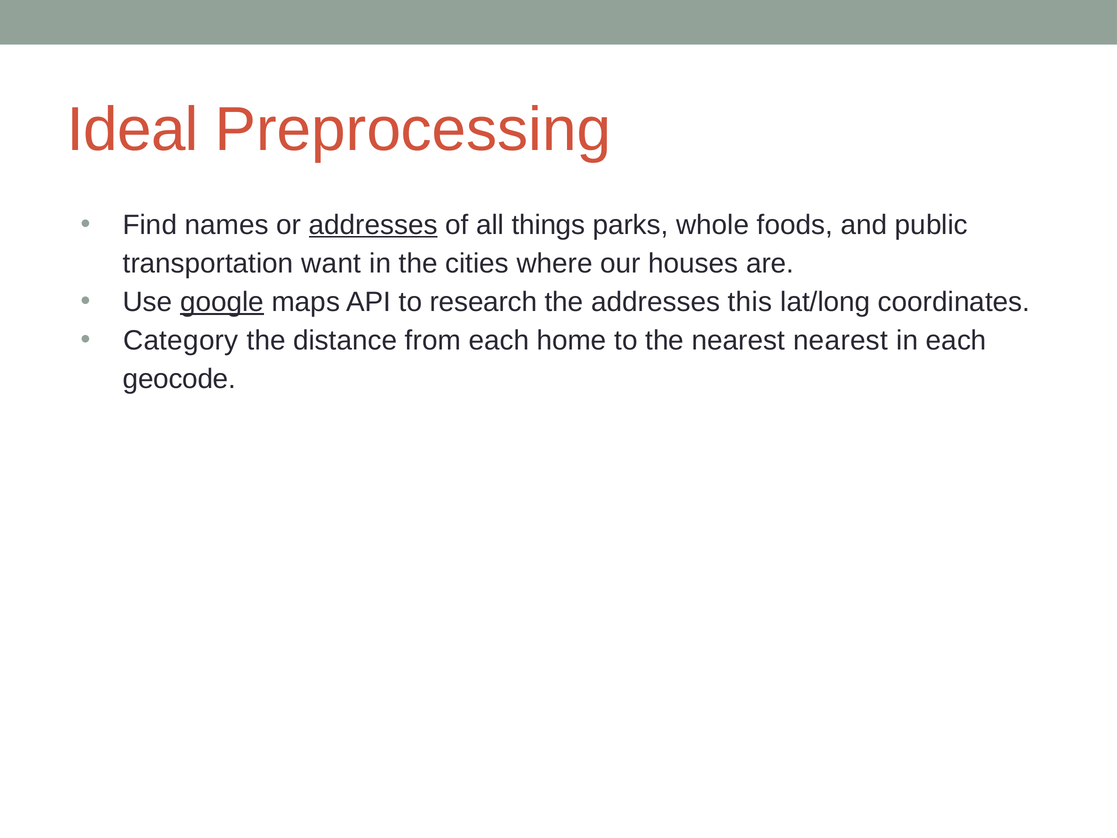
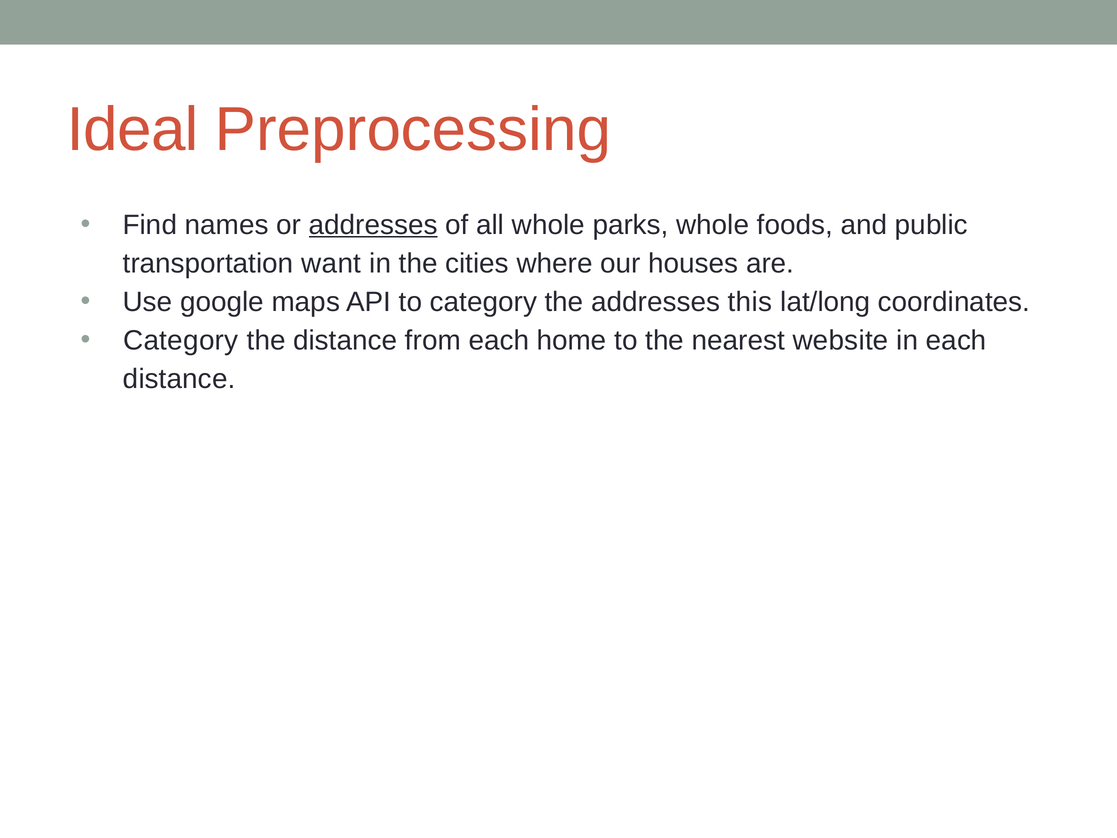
all things: things -> whole (548, 225)
google underline: present -> none (222, 302)
to research: research -> category (483, 302)
nearest nearest: nearest -> website (841, 340)
geocode: geocode -> distance (179, 379)
